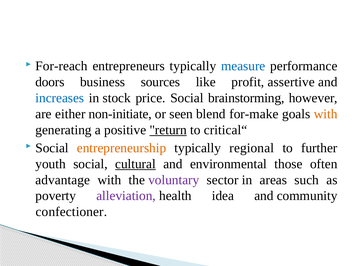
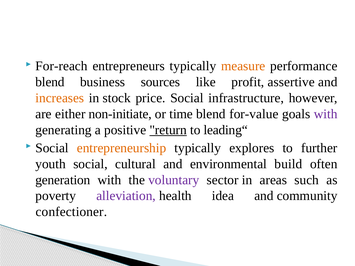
measure colour: blue -> orange (243, 66)
doors: doors -> blend (50, 82)
increases colour: blue -> orange (60, 98)
brainstorming: brainstorming -> infrastructure (246, 98)
seen: seen -> time (181, 114)
for-make: for-make -> for-value (254, 114)
with colour: orange -> purple (326, 114)
critical“: critical“ -> leading“ (226, 130)
regional: regional -> explores (252, 148)
cultural underline: present -> none (135, 164)
those: those -> build (288, 164)
advantage: advantage -> generation (63, 180)
